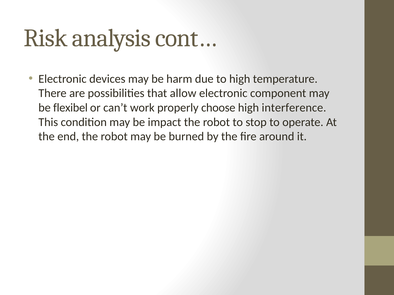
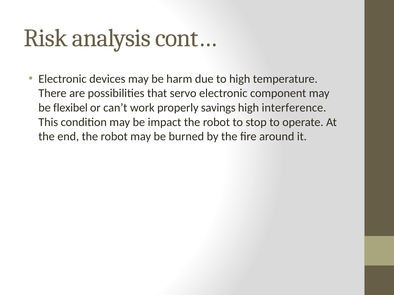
allow: allow -> servo (183, 93)
choose: choose -> savings (218, 108)
